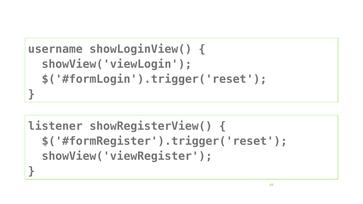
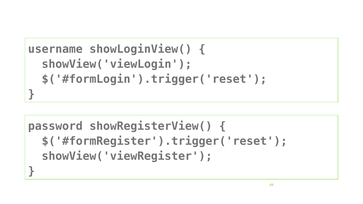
listener: listener -> password (55, 126)
